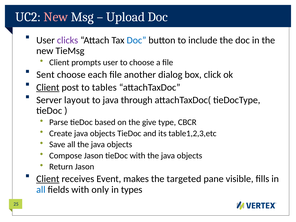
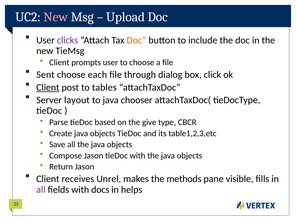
Doc colour: blue -> orange (136, 40)
another: another -> through (140, 75)
through: through -> chooser (137, 100)
Client underline: present -> none (48, 179)
Event: Event -> Unrel (109, 179)
targeted: targeted -> methods (184, 179)
all colour: blue -> purple (41, 190)
only: only -> docs (100, 190)
types: types -> helps (132, 190)
